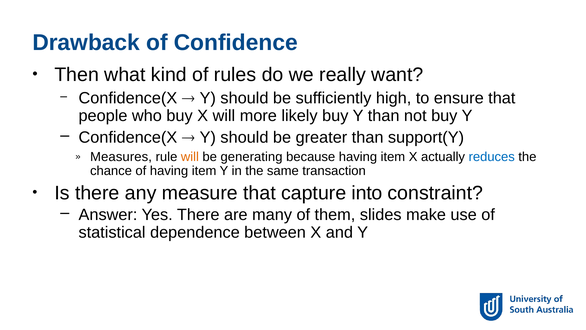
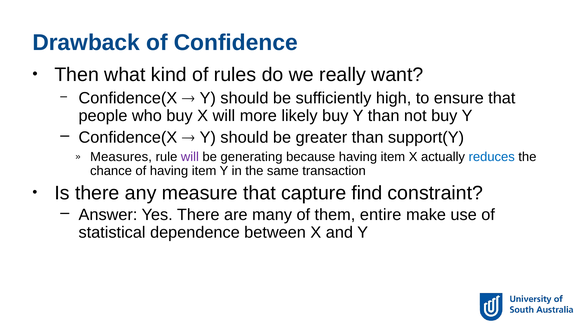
will colour: orange -> purple (190, 157)
into: into -> find (367, 193)
slides: slides -> entire (381, 215)
